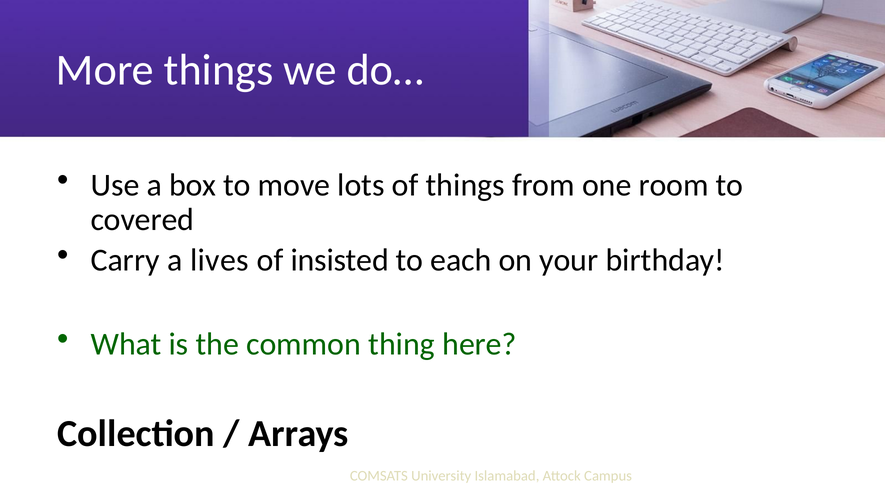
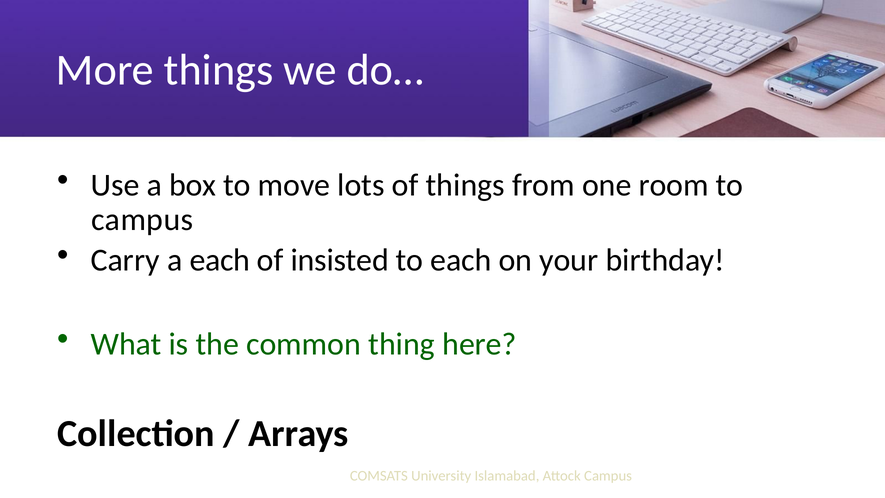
covered: covered -> campus (142, 220)
a lives: lives -> each (220, 260)
